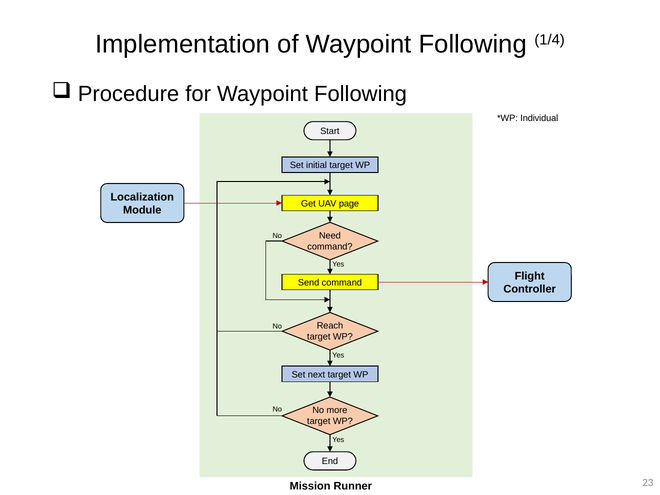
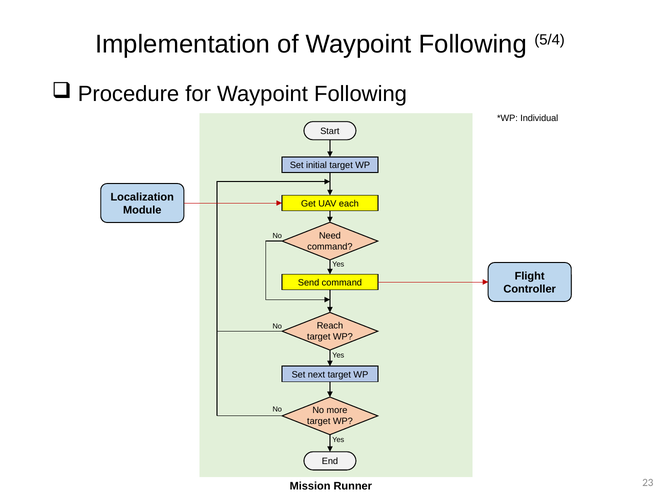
1/4: 1/4 -> 5/4 (550, 40)
page: page -> each (349, 204)
